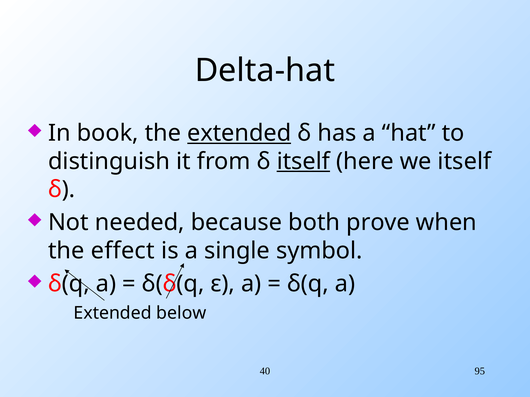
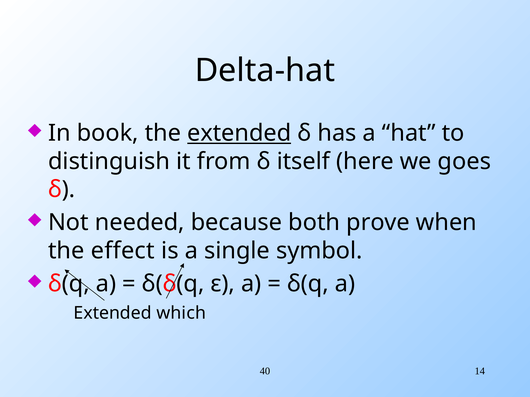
itself underline: present -> none (303, 162)
we itself: itself -> goes (464, 162)
below: below -> which (181, 313)
95: 95 -> 14 (480, 372)
